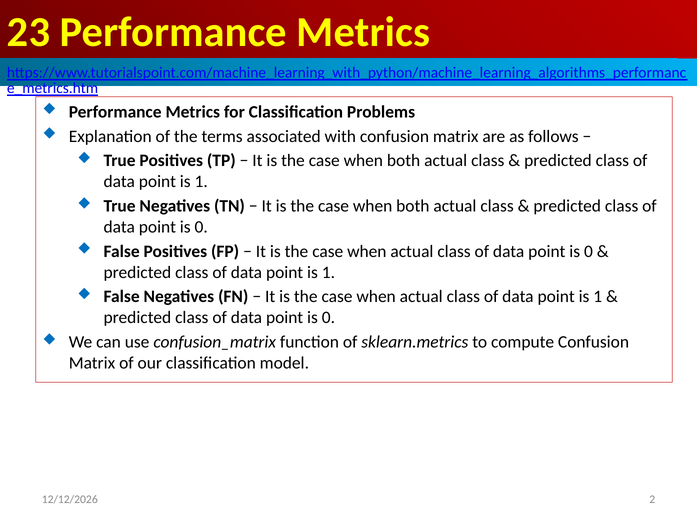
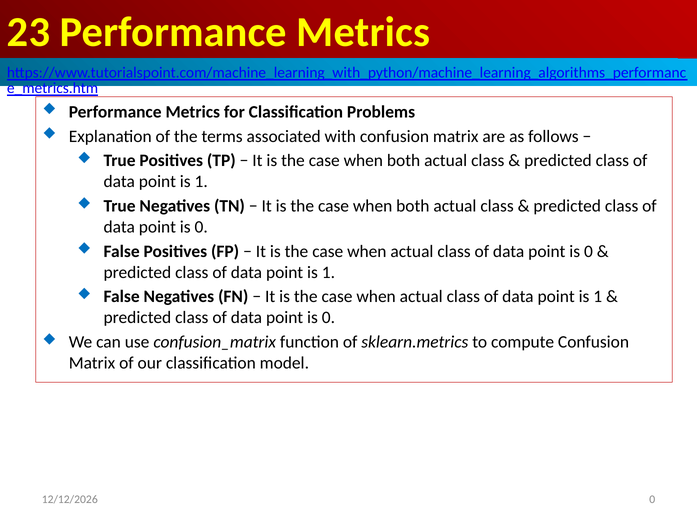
2: 2 -> 0 (652, 499)
